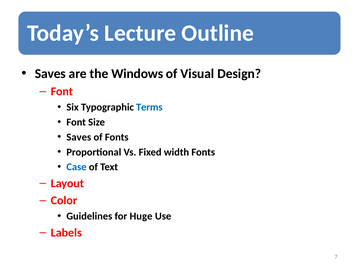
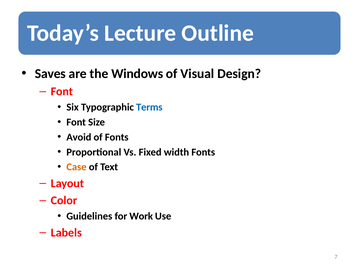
Saves: Saves -> Avoid (79, 137)
Case colour: blue -> orange (76, 167)
Huge: Huge -> Work (141, 216)
